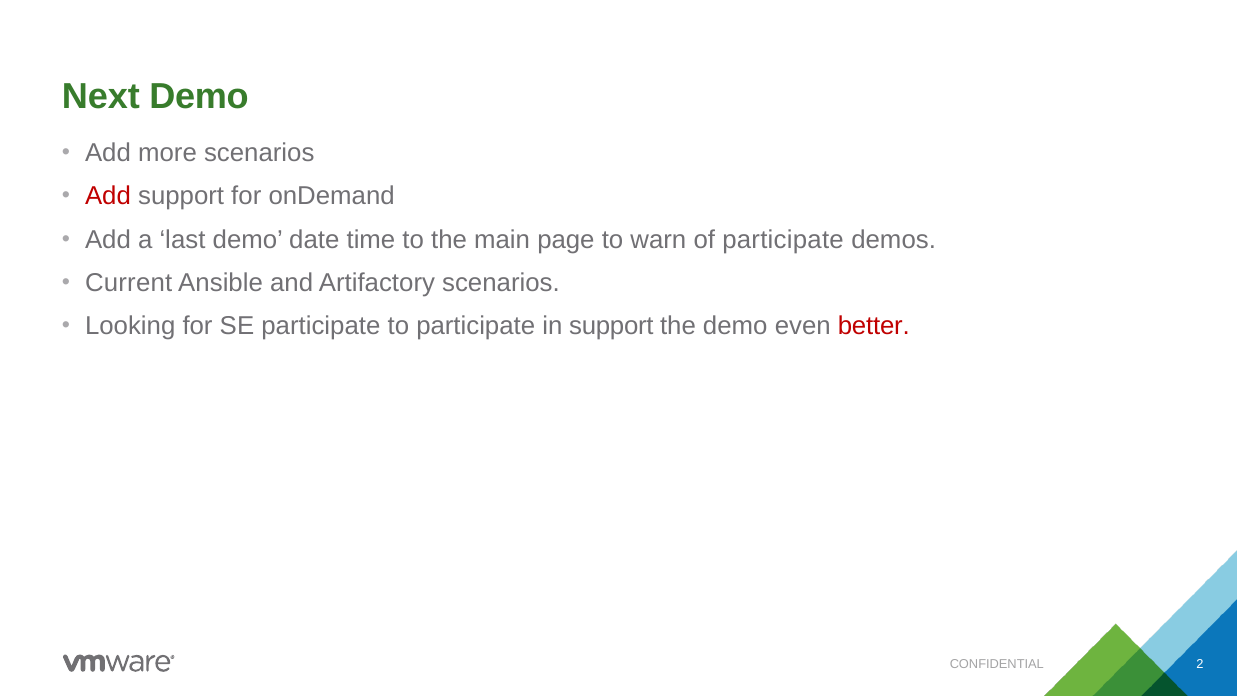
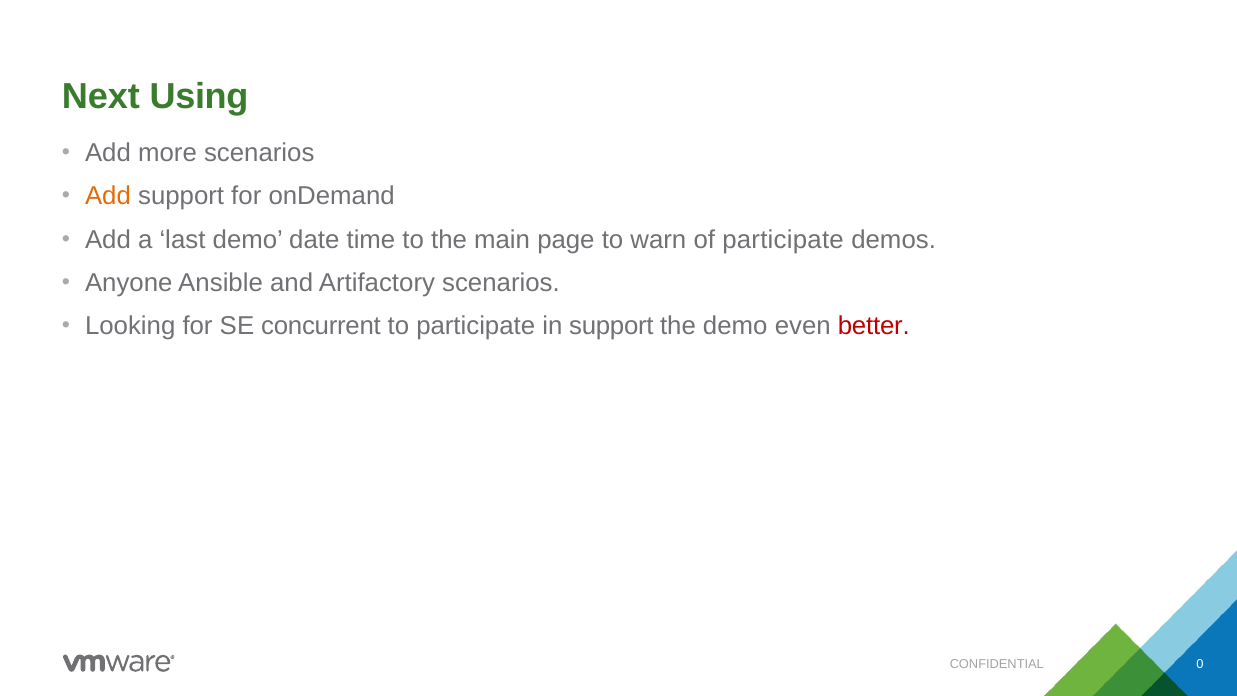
Next Demo: Demo -> Using (199, 96)
Add colour: red -> orange (108, 196)
Current: Current -> Anyone (129, 283)
SE participate: participate -> concurrent (321, 326)
2: 2 -> 0 (1200, 664)
